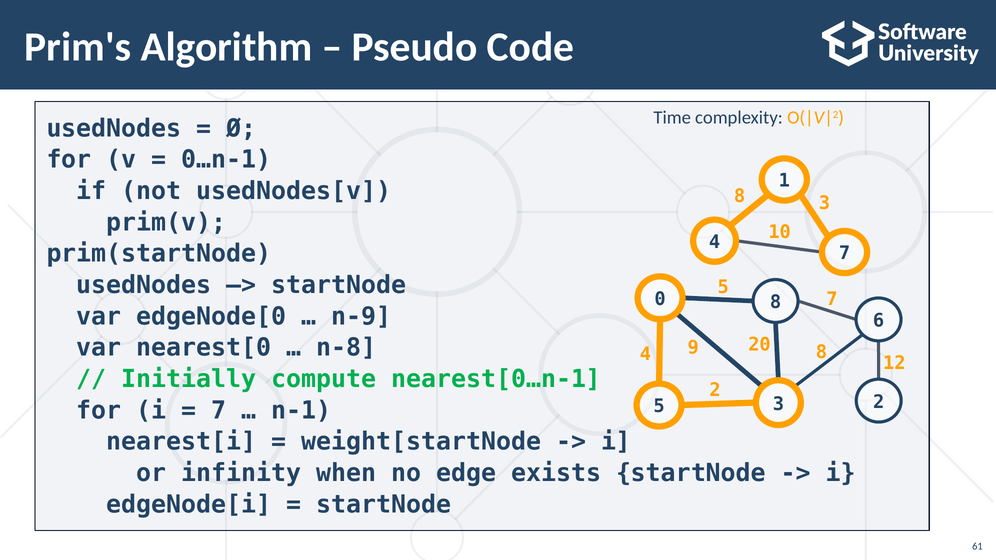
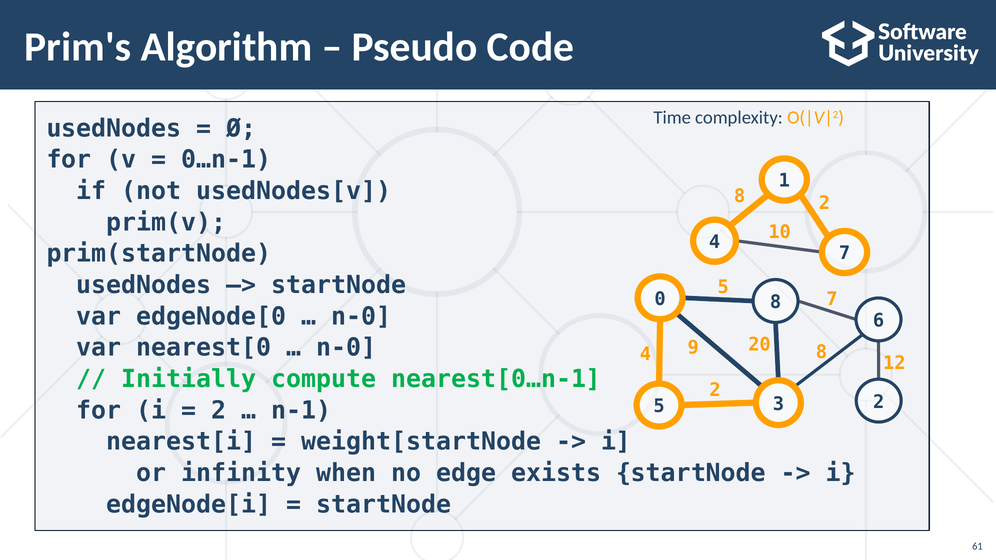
3: 3 -> 2 (824, 203)
n-9: n-9 -> n-0 (361, 317)
n-8: n-8 -> n-0 (346, 348)
7: 7 -> 2 (219, 411)
